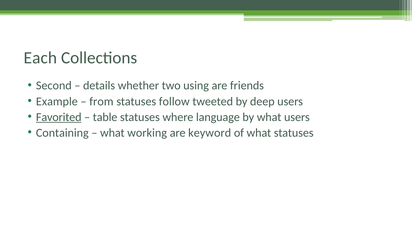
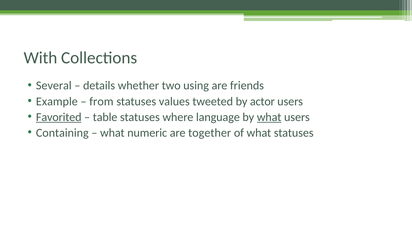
Each: Each -> With (40, 58)
Second: Second -> Several (54, 86)
follow: follow -> values (174, 101)
deep: deep -> actor (262, 101)
what underline: none -> present (269, 117)
working: working -> numeric (147, 133)
keyword: keyword -> together (210, 133)
